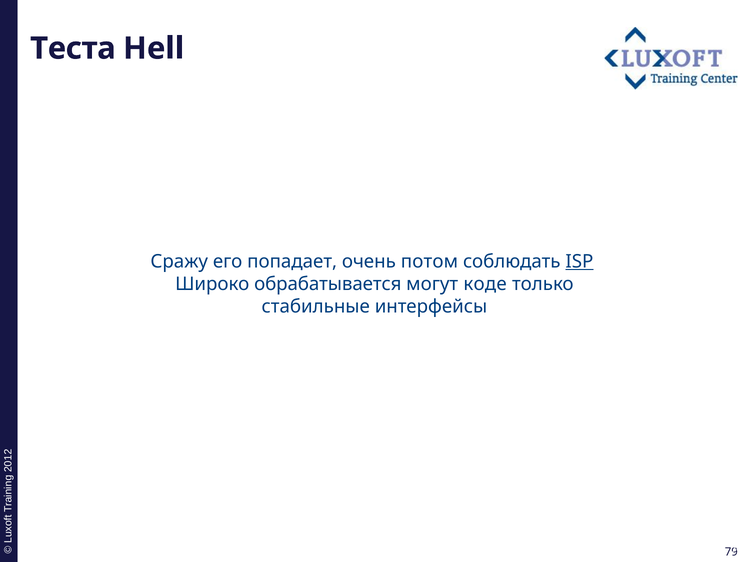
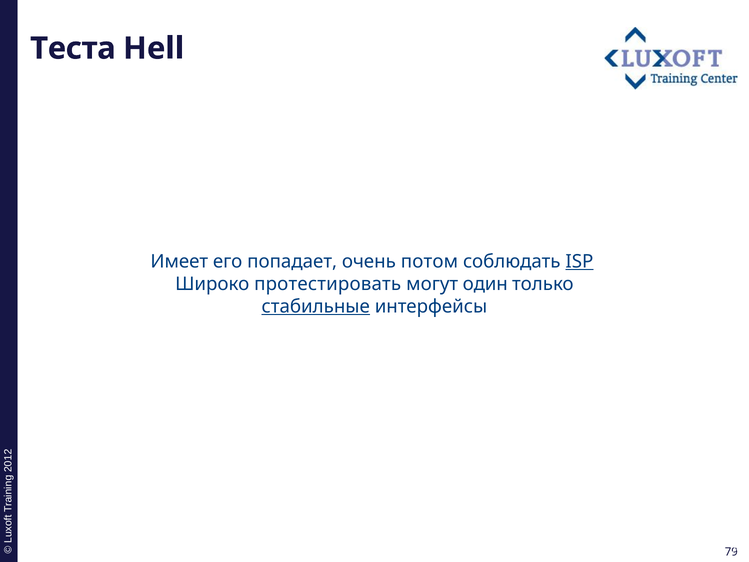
Сражу: Сражу -> Имеет (179, 261)
обрабатывается: обрабатывается -> протестировать (328, 284)
коде: коде -> один (485, 284)
стабильные underline: none -> present (316, 306)
